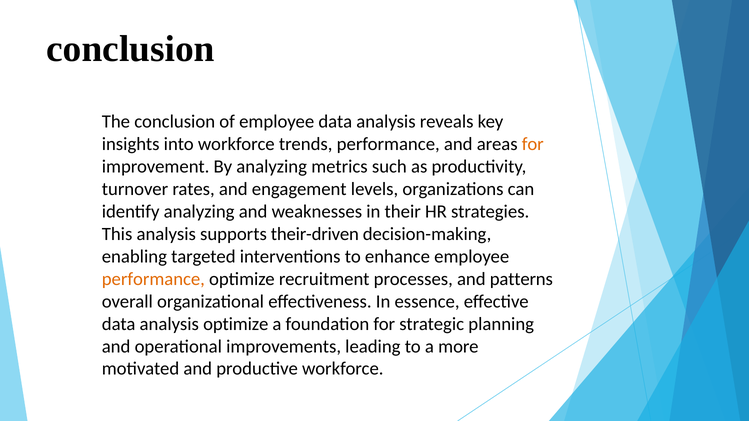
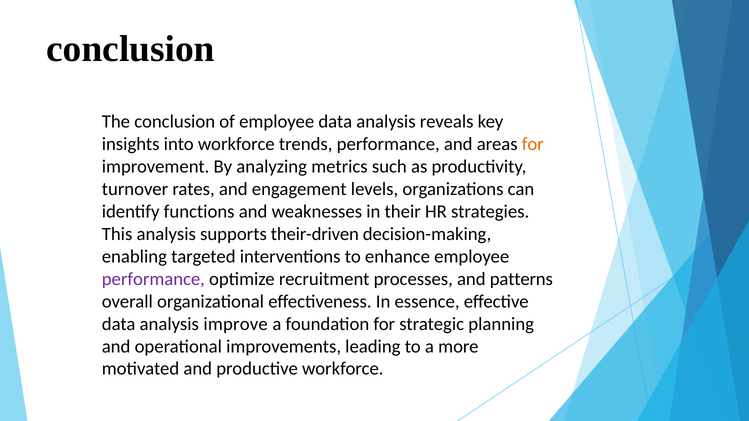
identify analyzing: analyzing -> functions (199, 212)
performance colour: orange -> purple (153, 279)
analysis optimize: optimize -> improve (236, 324)
